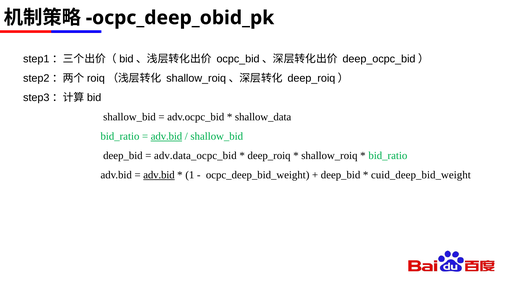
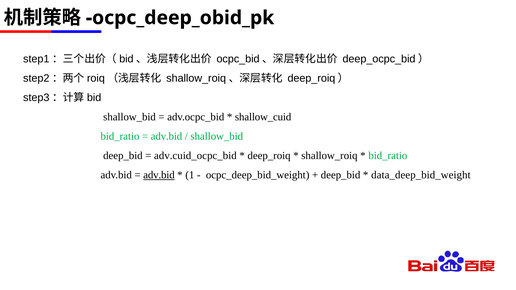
shallow_data: shallow_data -> shallow_cuid (263, 117)
adv.bid underline: present -> none (166, 136)
adv.data_ocpc_bid: adv.data_ocpc_bid -> adv.cuid_ocpc_bid (195, 156)
cuid_deep_bid_weight: cuid_deep_bid_weight -> data_deep_bid_weight (421, 175)
